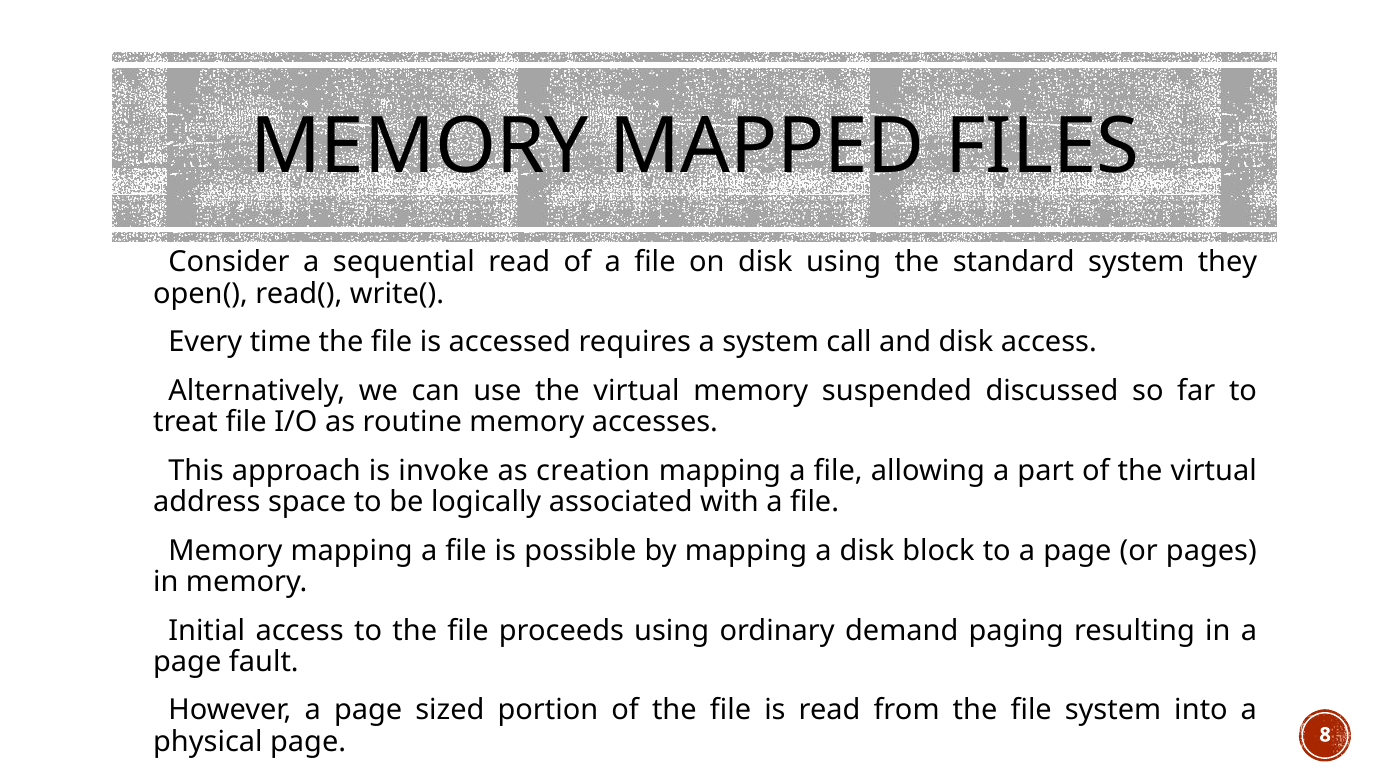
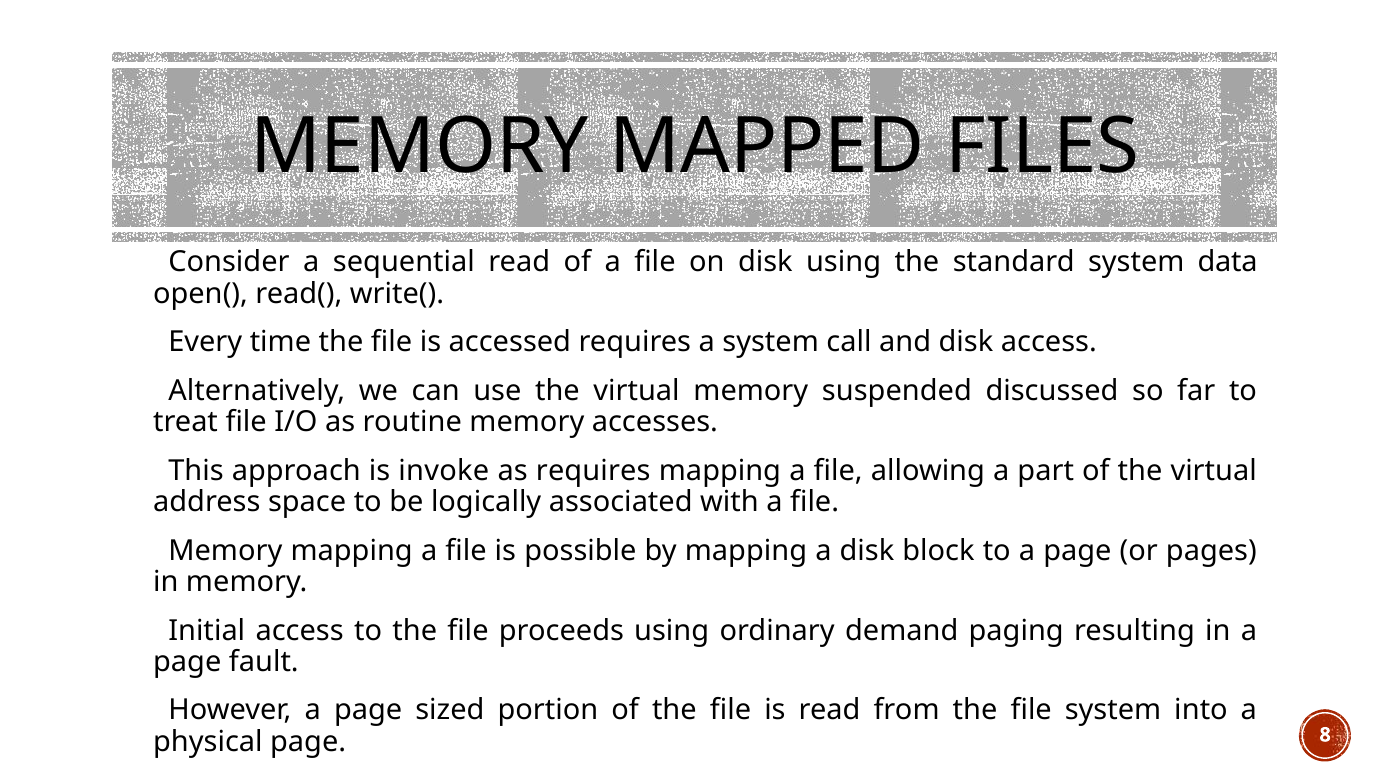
they: they -> data (1228, 262)
as creation: creation -> requires (593, 471)
